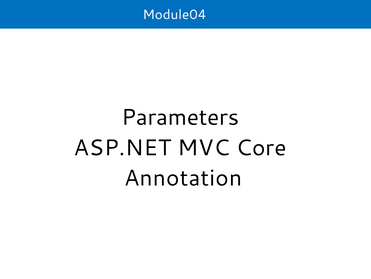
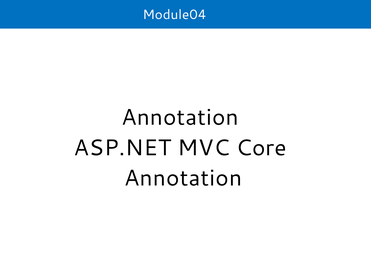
Parameters: Parameters -> Annotation (180, 117)
